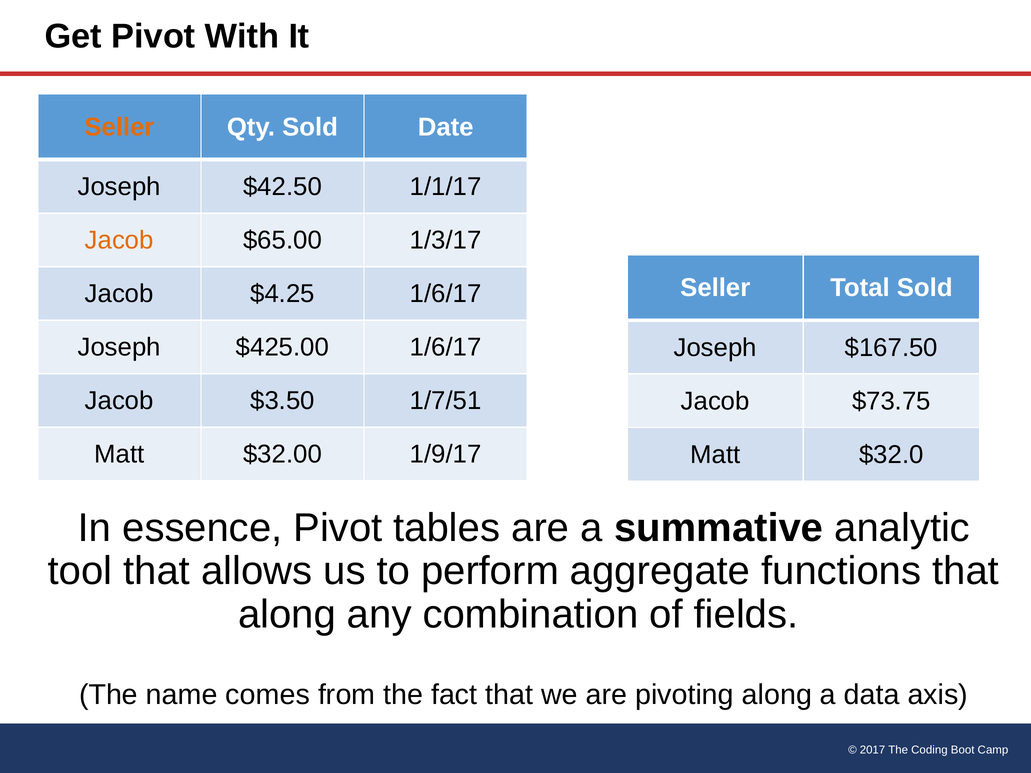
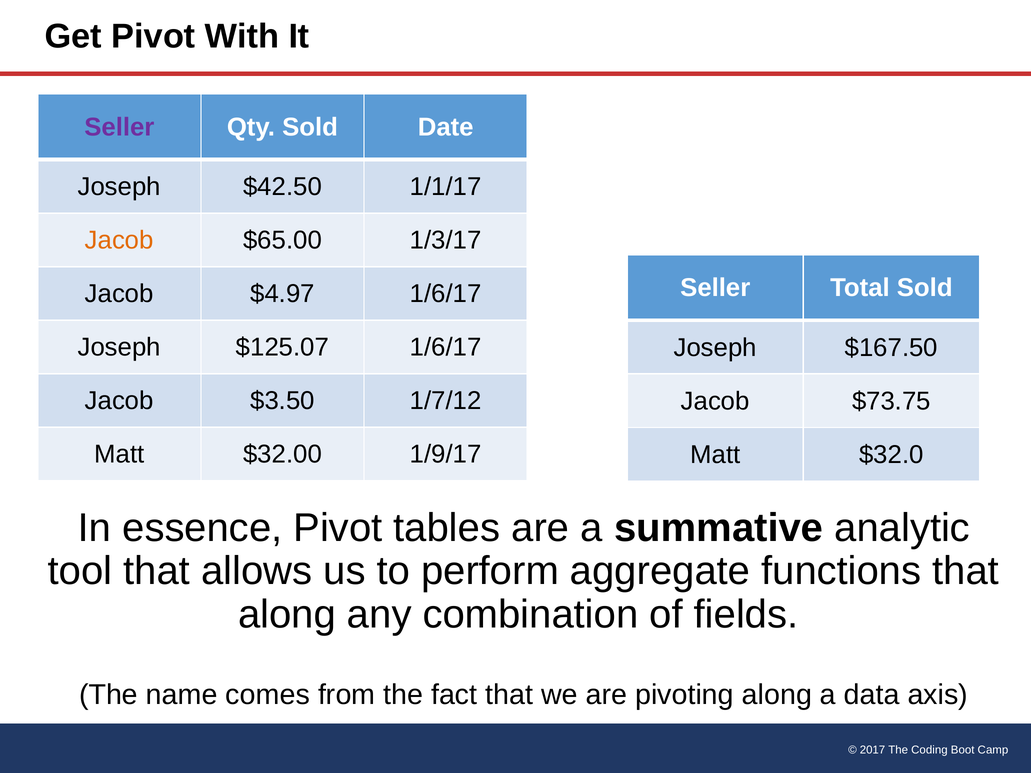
Seller colour: orange -> purple (119, 127)
$4.25: $4.25 -> $4.97 (282, 294)
$425.00: $425.00 -> $125.07 (282, 348)
1/7/51: 1/7/51 -> 1/7/12 (446, 401)
